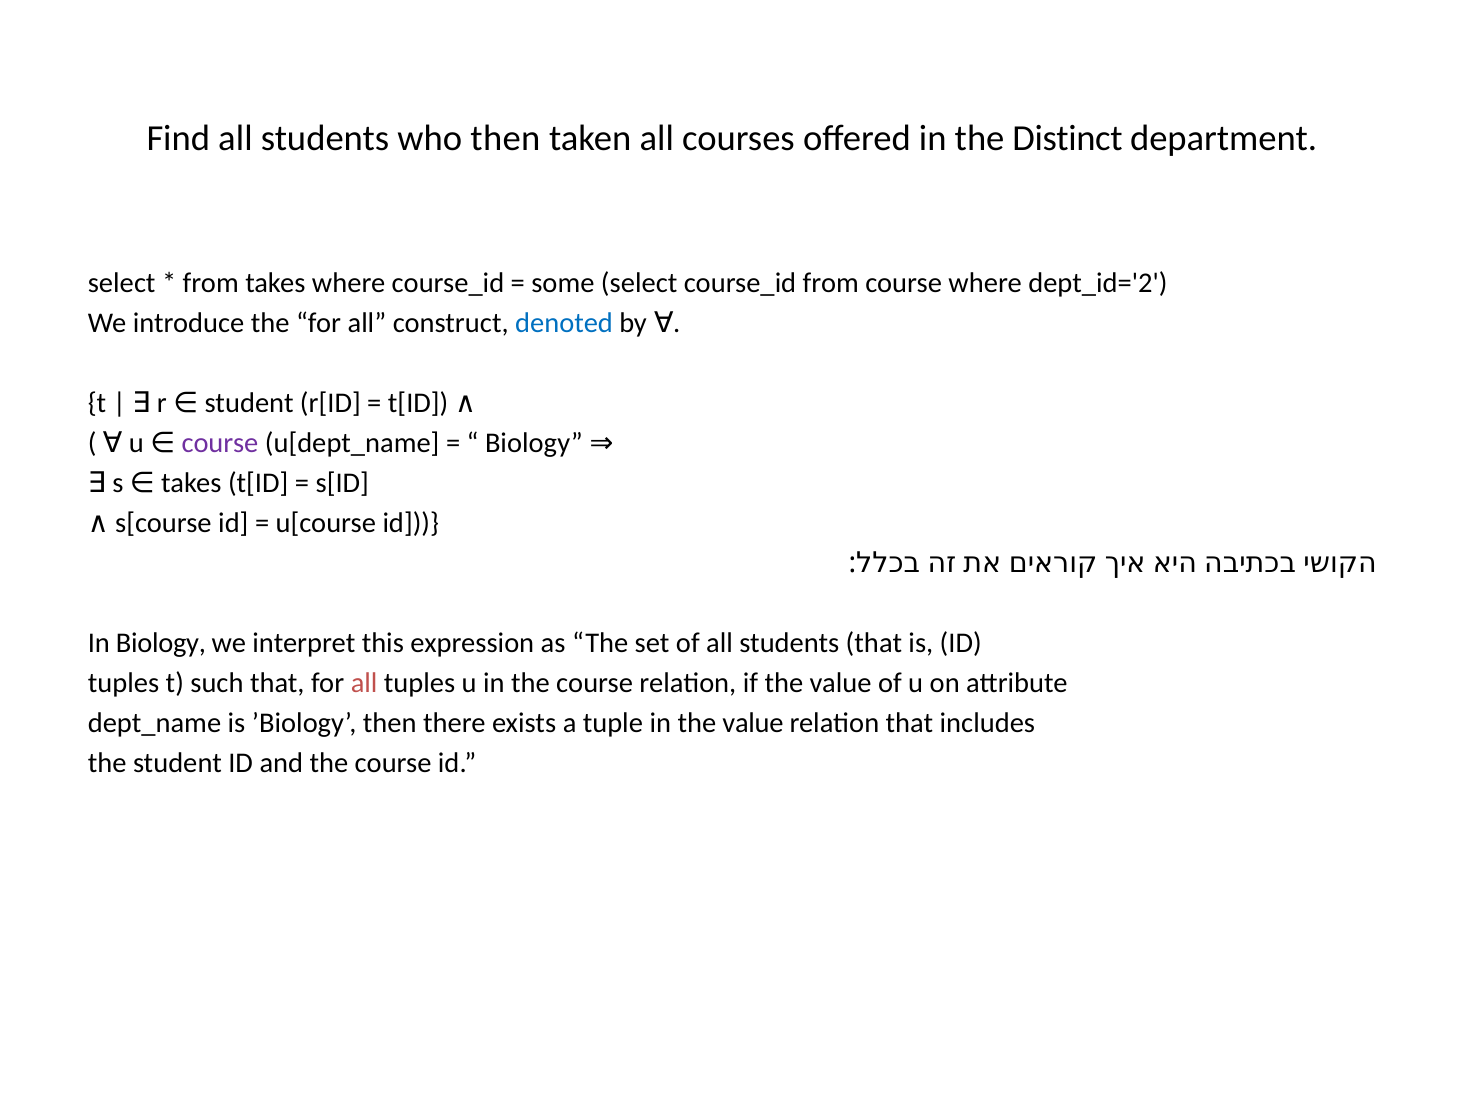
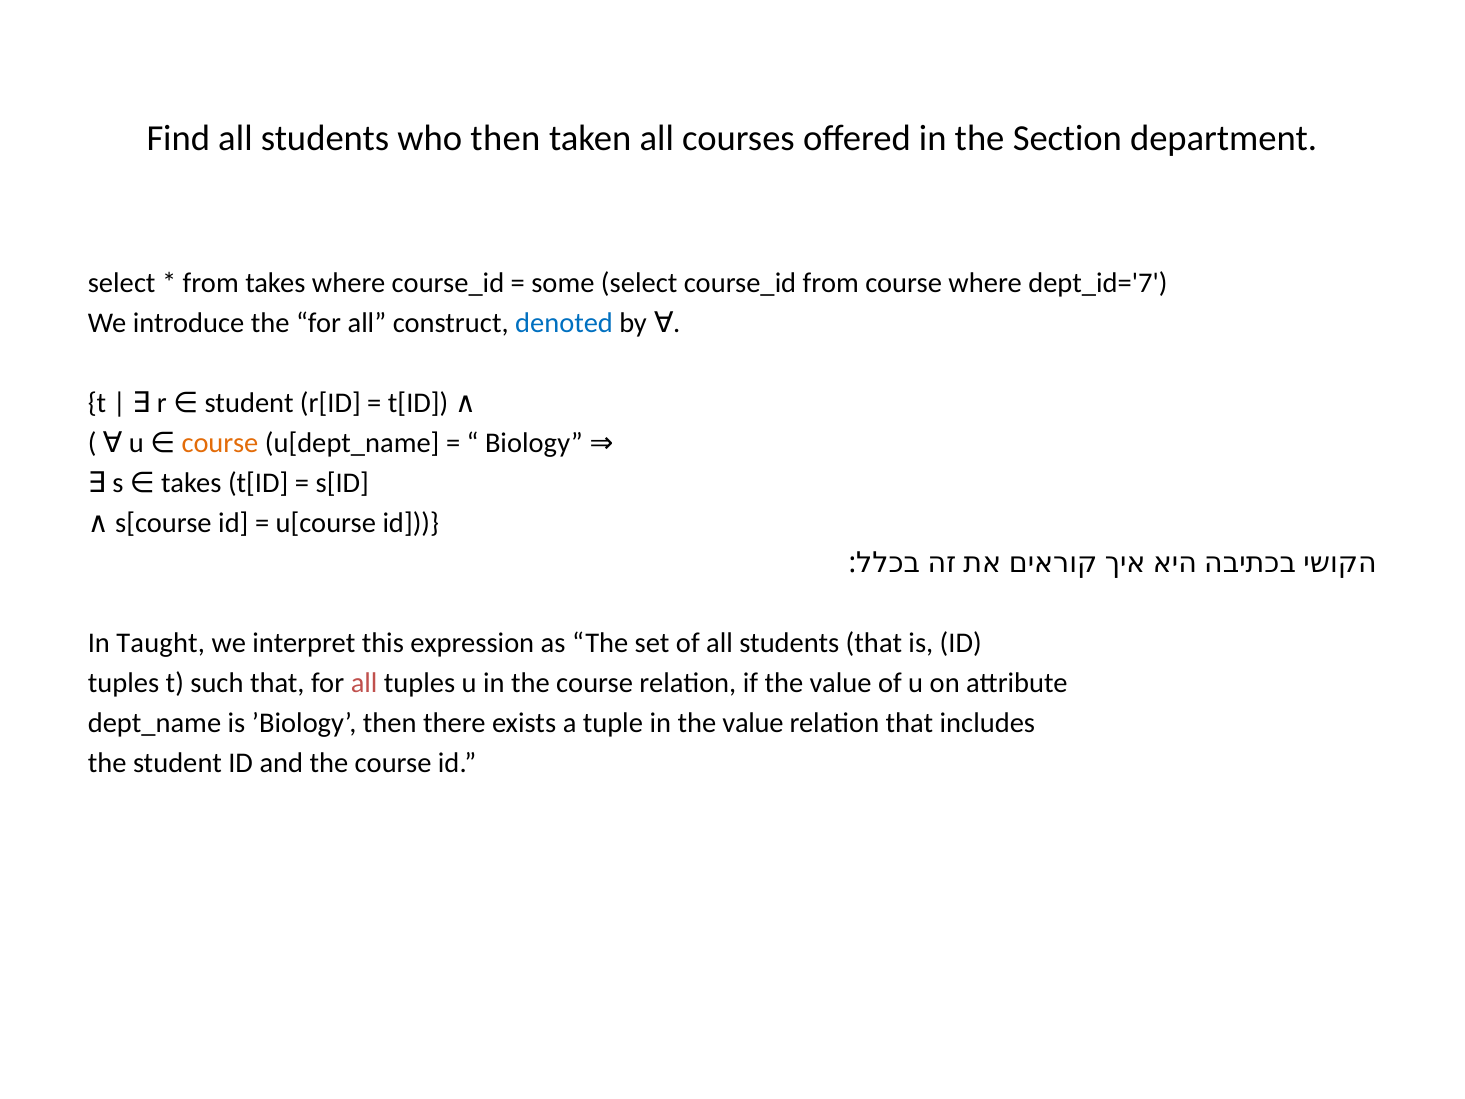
Distinct: Distinct -> Section (1067, 138)
dept_id='2: dept_id='2 -> dept_id='7 (1098, 283)
course colour: purple -> orange (220, 443)
In Biology: Biology -> Taught (161, 643)
